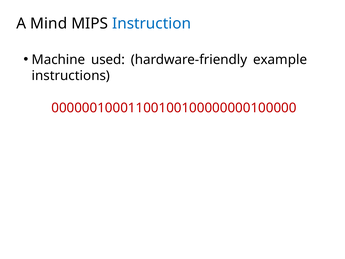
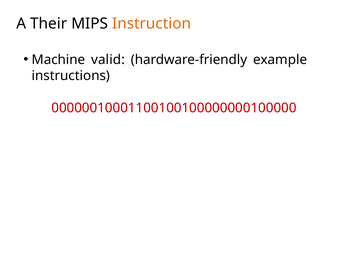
Mind: Mind -> Their (49, 23)
Instruction colour: blue -> orange (152, 23)
used: used -> valid (108, 60)
